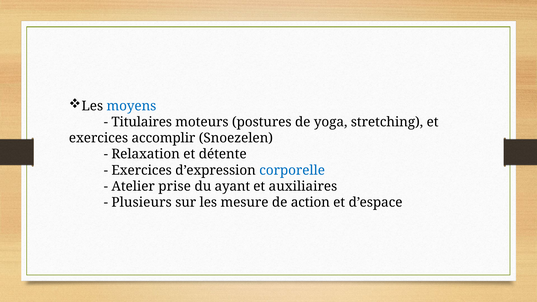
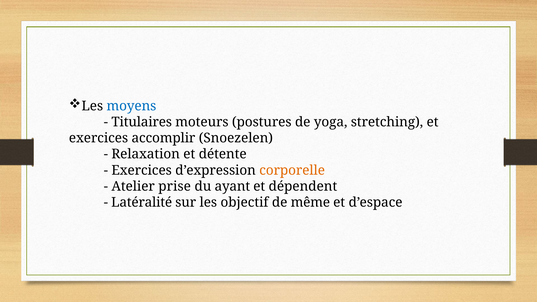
corporelle colour: blue -> orange (292, 170)
auxiliaires: auxiliaires -> dépendent (303, 186)
Plusieurs: Plusieurs -> Latéralité (142, 203)
mesure: mesure -> objectif (245, 203)
action: action -> même (310, 203)
